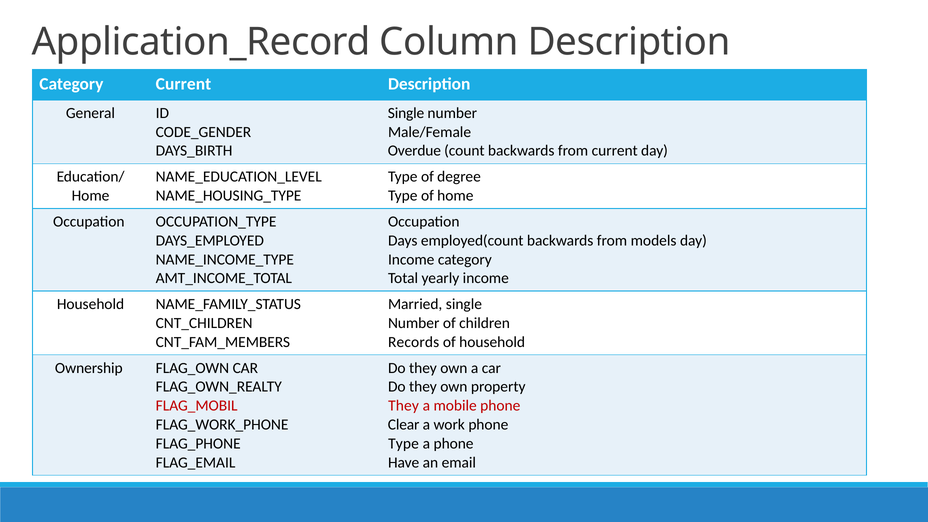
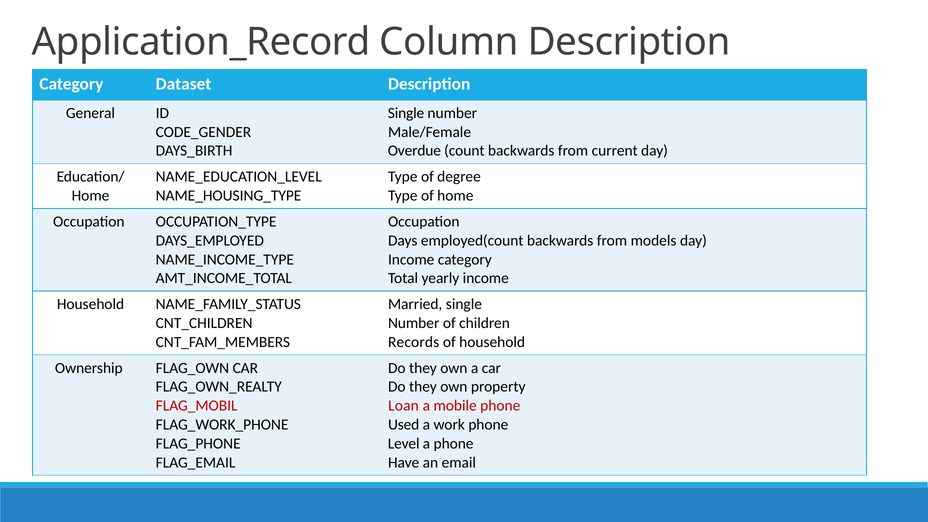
Category Current: Current -> Dataset (184, 84)
They: They -> Loan (404, 406)
Clear: Clear -> Used (404, 425)
Type: Type -> Level (404, 444)
